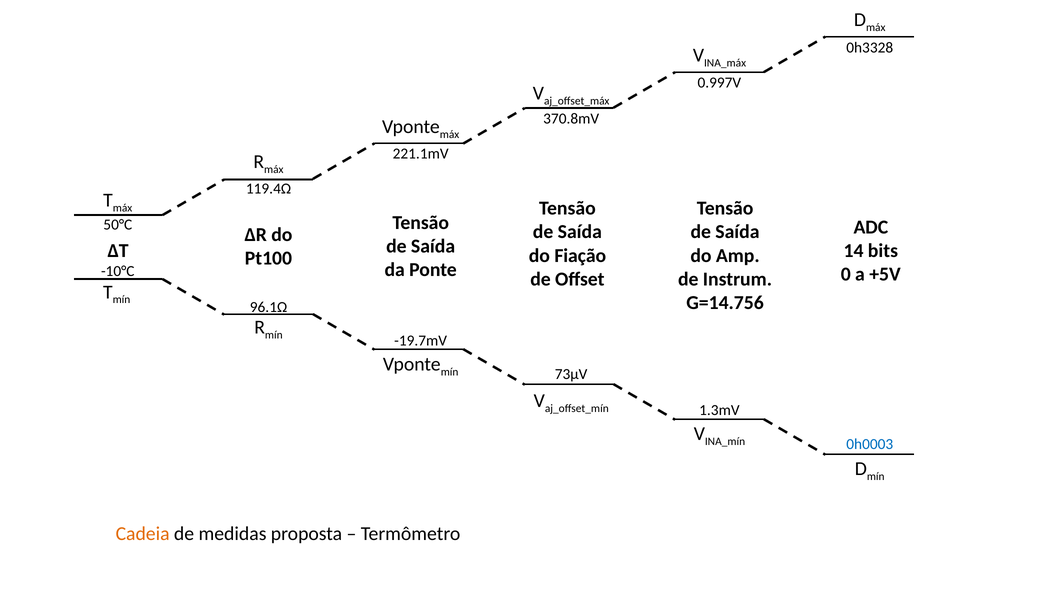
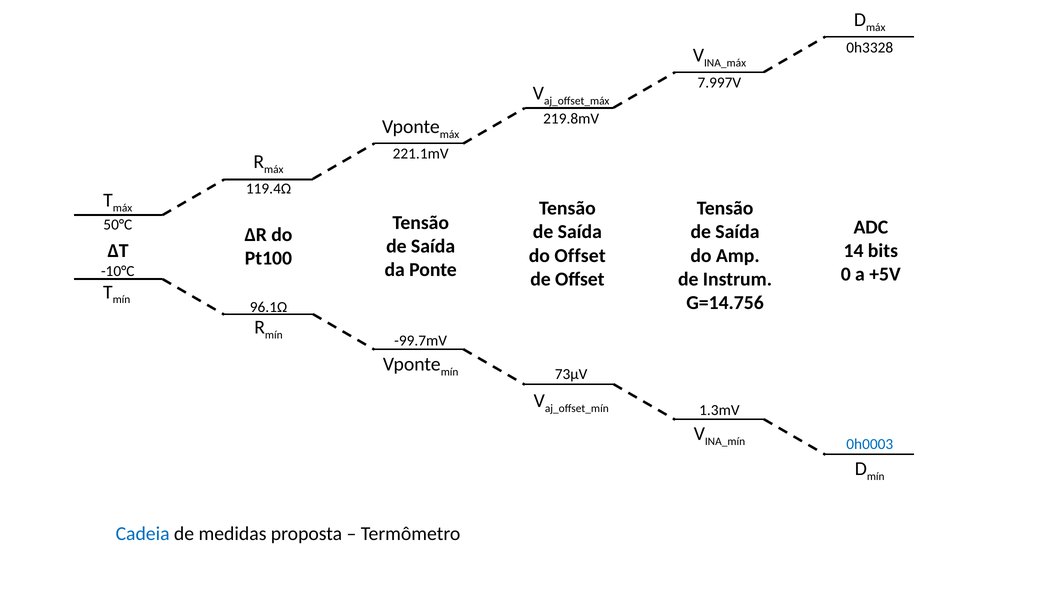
0.997V: 0.997V -> 7.997V (719, 83)
370.8mV: 370.8mV -> 219.8mV (571, 119)
do Fiação: Fiação -> Offset (580, 256)
-19.7mV: -19.7mV -> -99.7mV (421, 341)
Cadeia colour: orange -> blue (143, 534)
